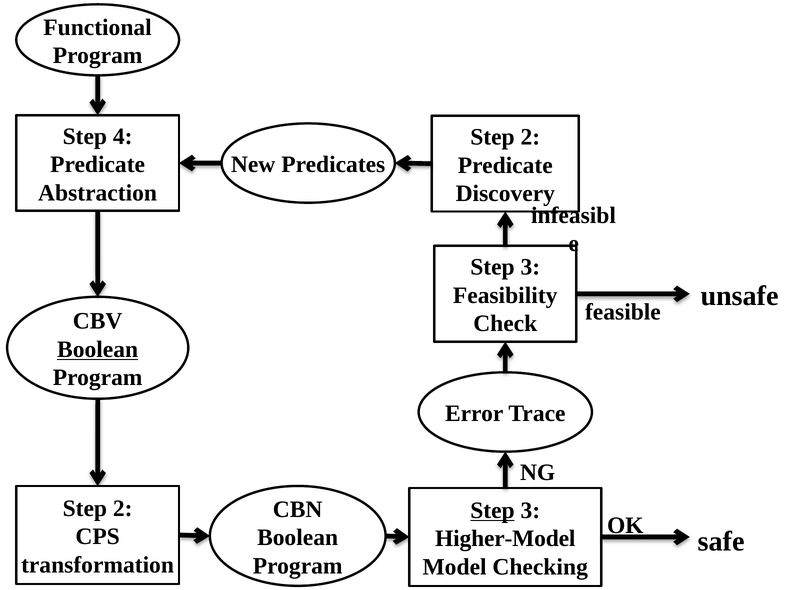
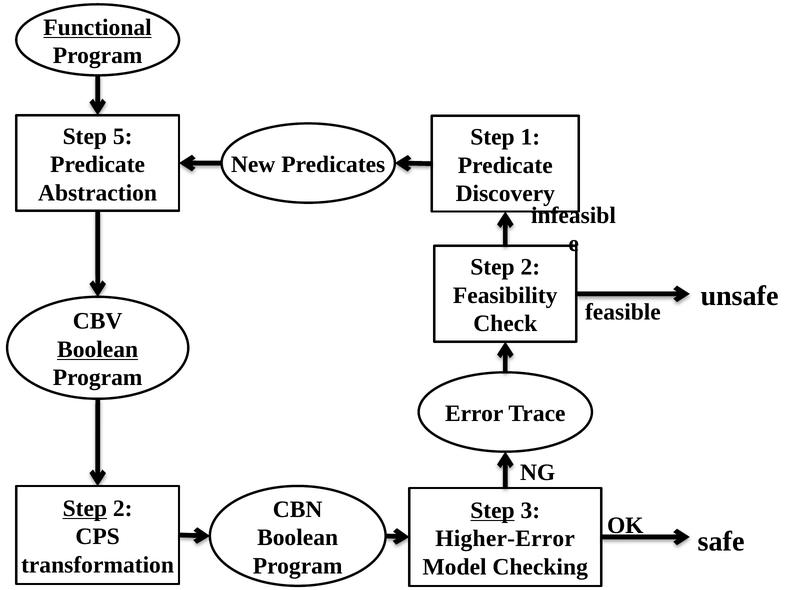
Functional underline: none -> present (98, 27)
4: 4 -> 5 (123, 136)
2: 2 -> 1 (530, 137)
3: 3 -> 2 (530, 267)
Step underline: none -> present (85, 508)
Higher-Model: Higher-Model -> Higher-Error (505, 538)
